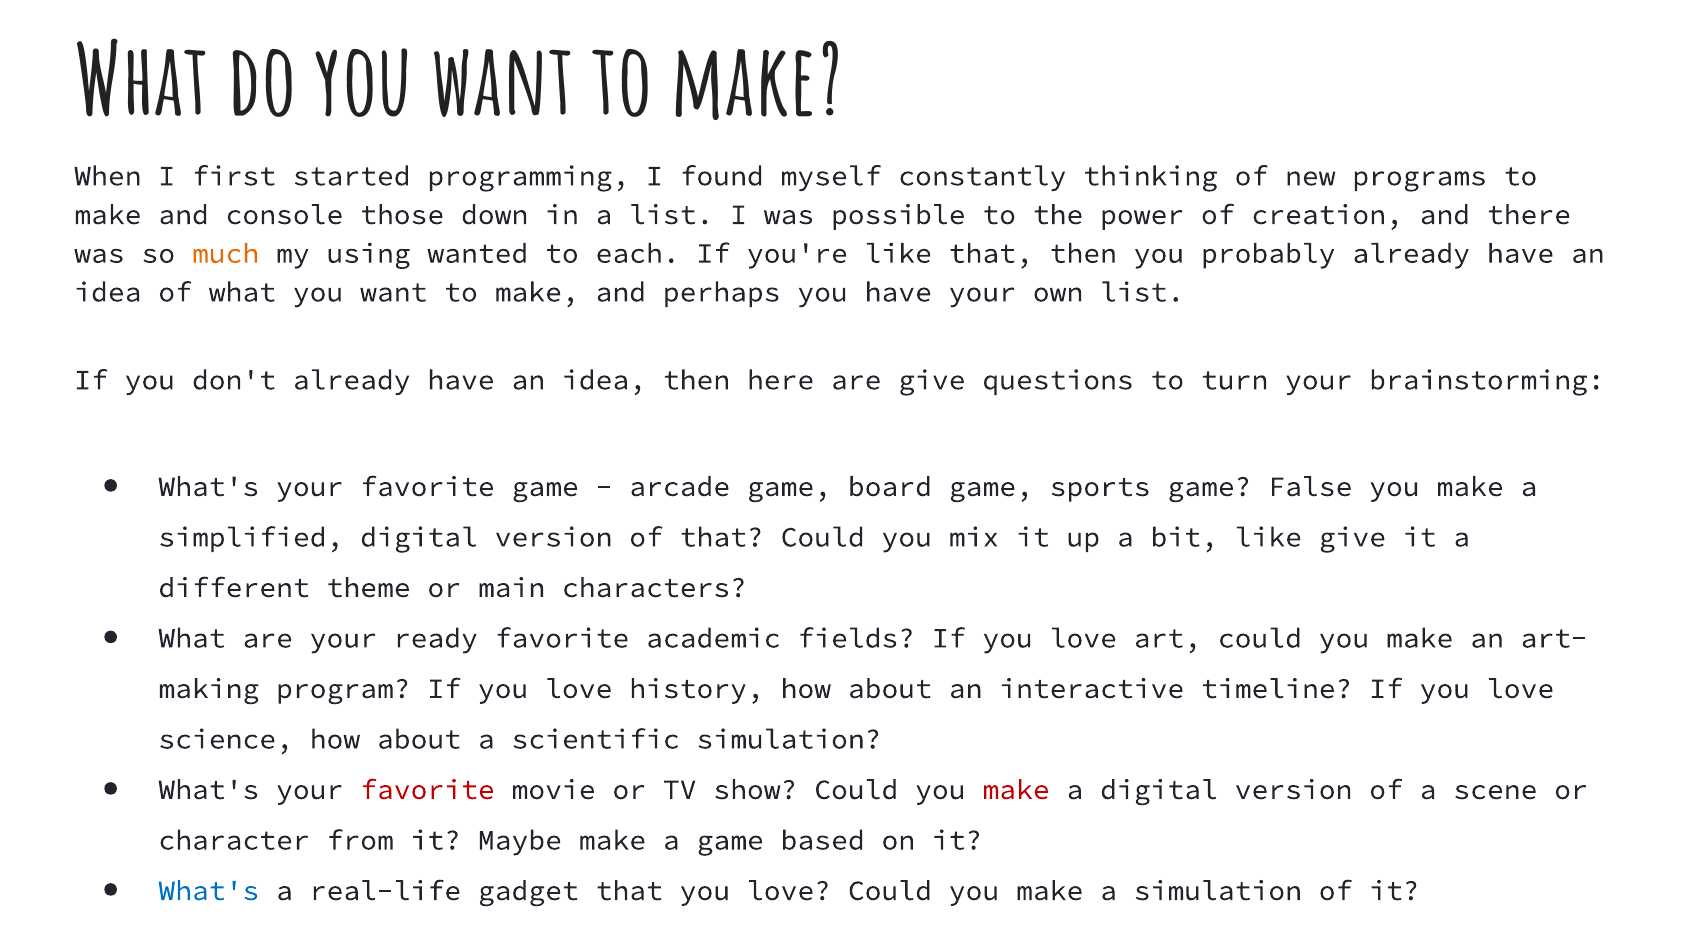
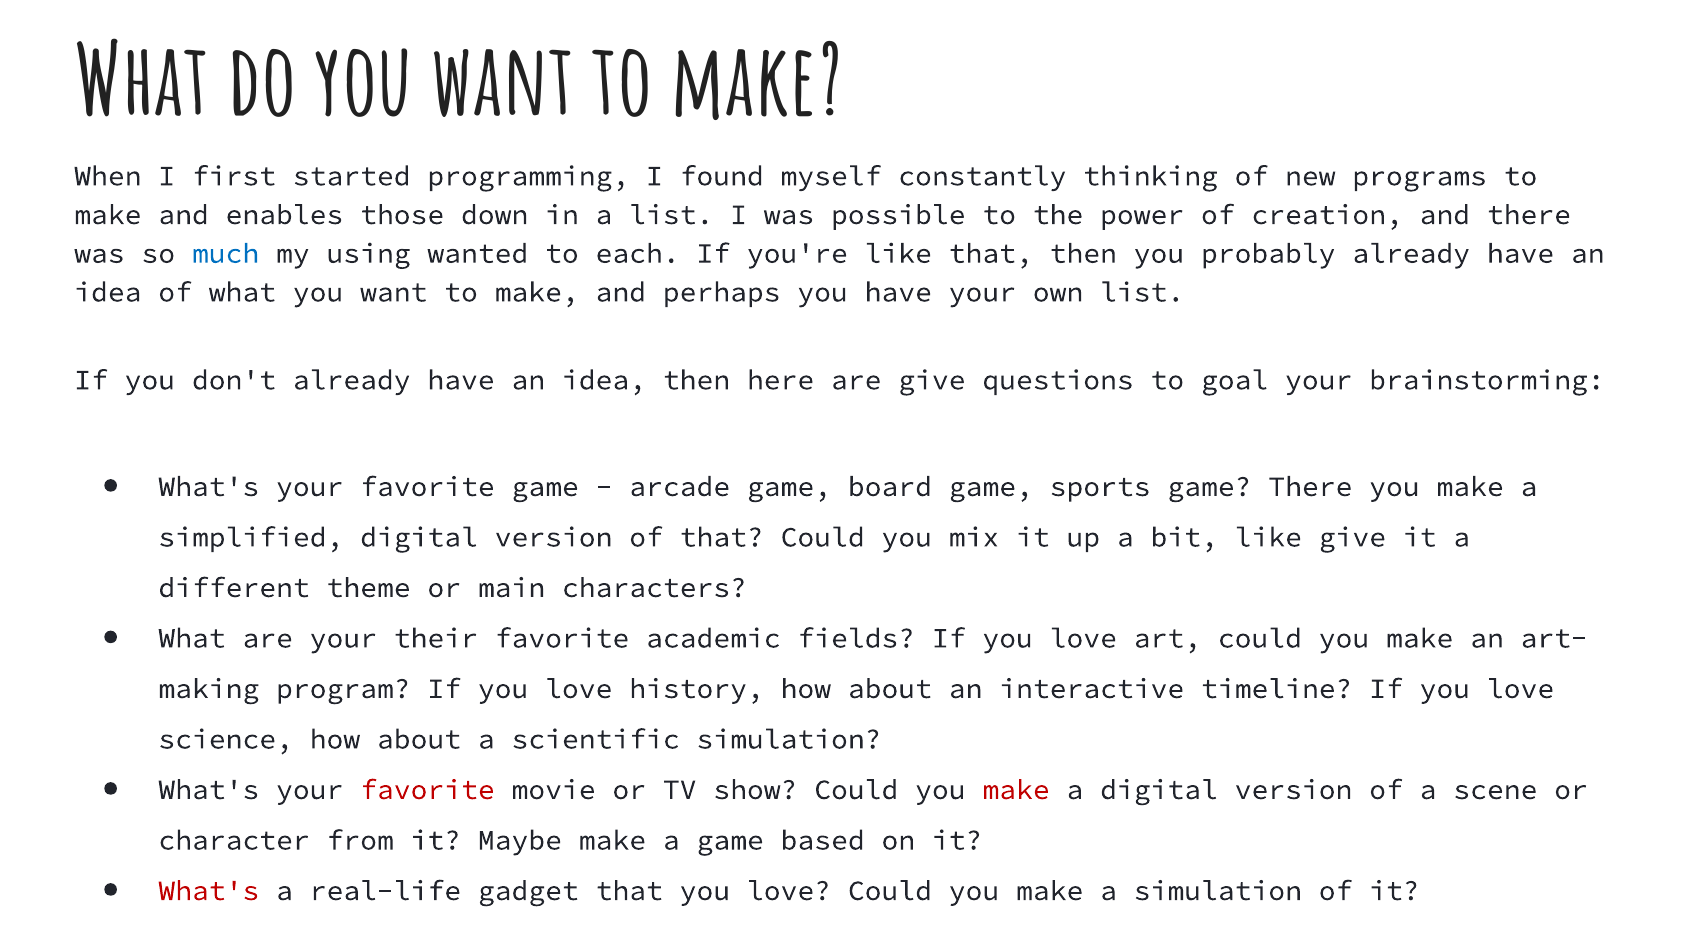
console: console -> enables (284, 215)
much colour: orange -> blue (226, 253)
turn: turn -> goal (1235, 380)
game False: False -> There (1310, 487)
ready: ready -> their (436, 638)
What's colour: blue -> red (209, 890)
